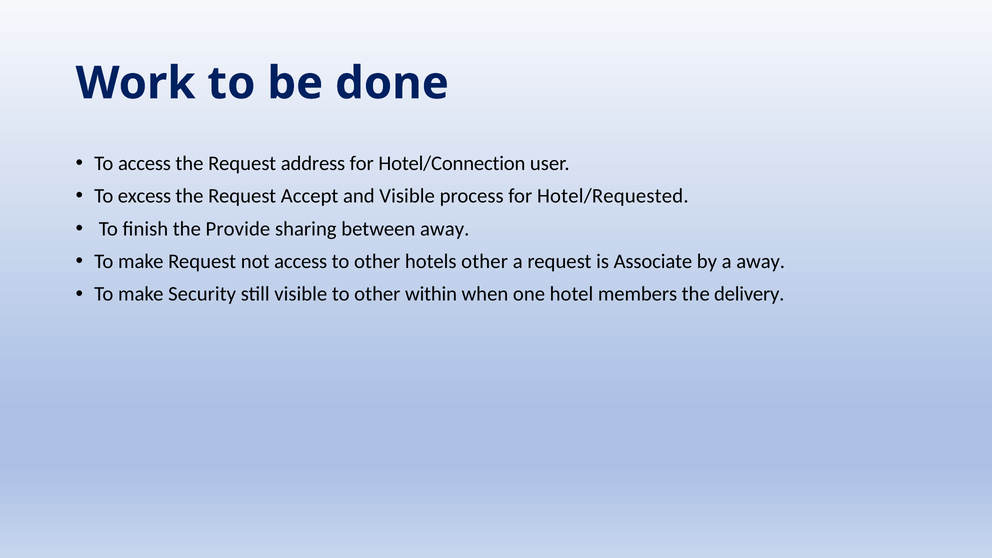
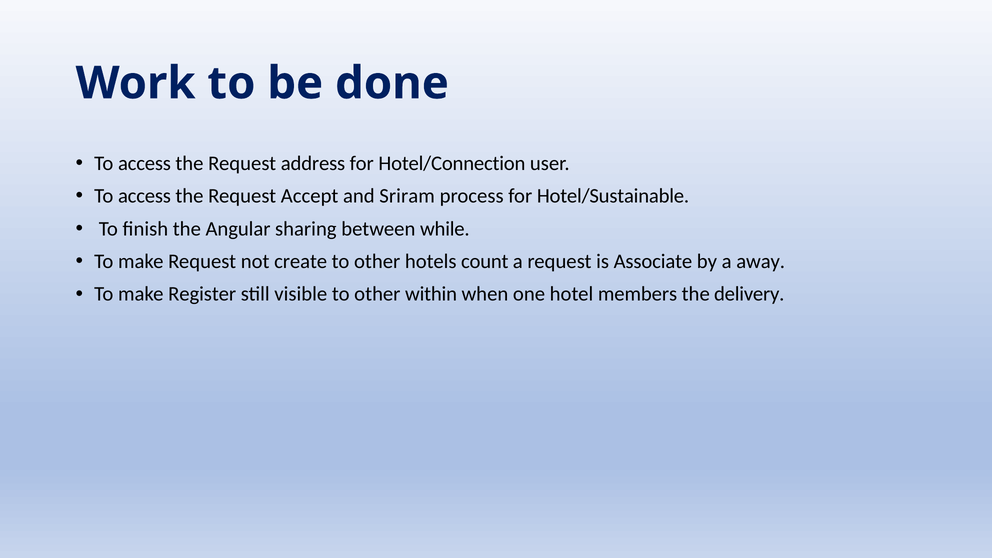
excess: excess -> access (144, 196)
and Visible: Visible -> Sriram (407, 196)
Hotel/Requested: Hotel/Requested -> Hotel/Sustainable (613, 196)
Provide: Provide -> Angular (238, 229)
between away: away -> while (445, 229)
not access: access -> create (301, 261)
hotels other: other -> count (485, 261)
Security: Security -> Register (202, 294)
